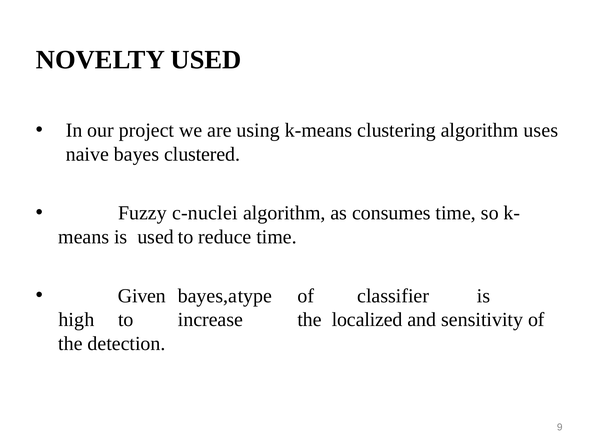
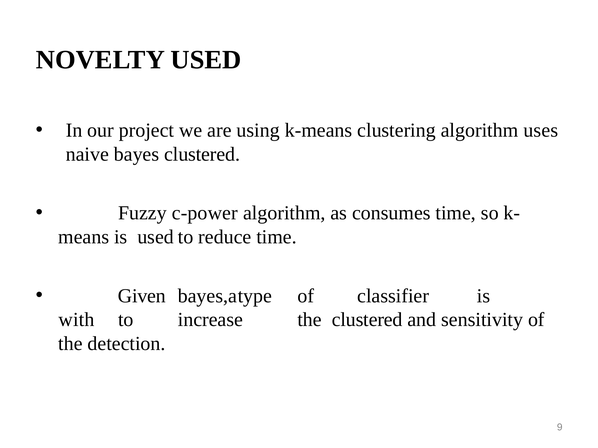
c-nuclei: c-nuclei -> c-power (205, 213)
high: high -> with (76, 320)
the localized: localized -> clustered (367, 320)
